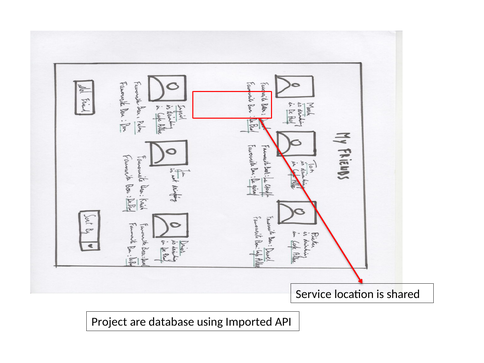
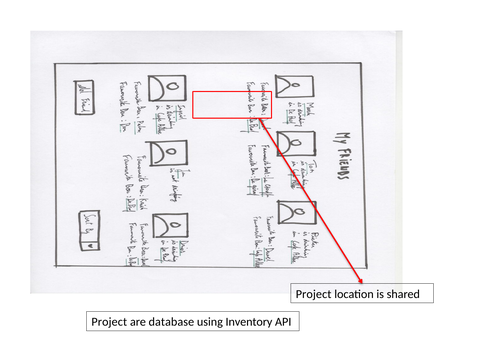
Service: Service -> Project (314, 294)
Imported: Imported -> Inventory (249, 322)
